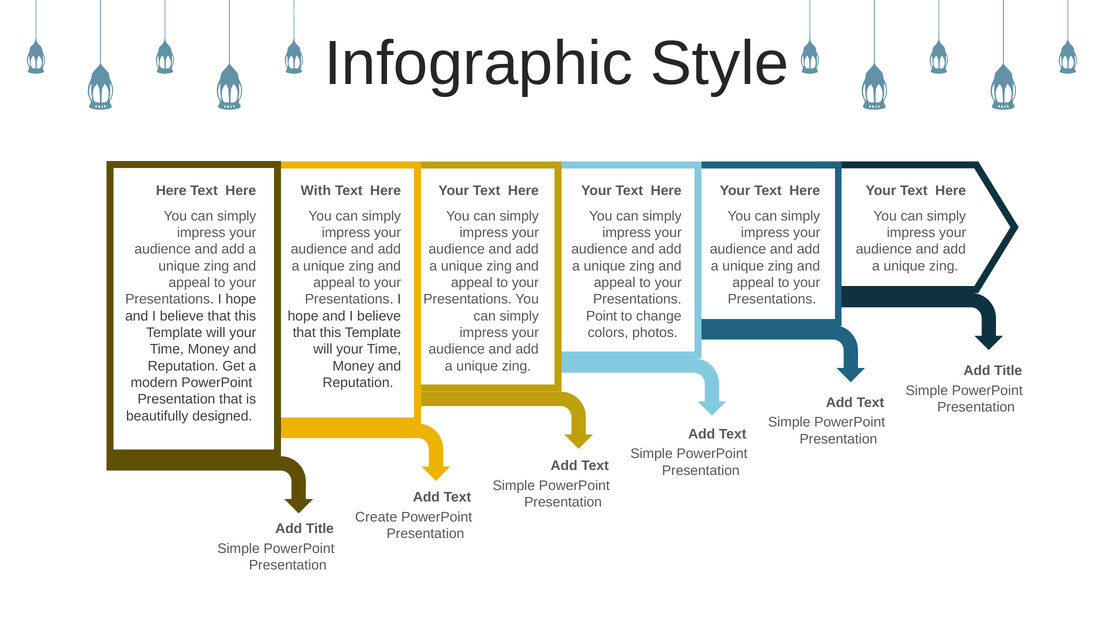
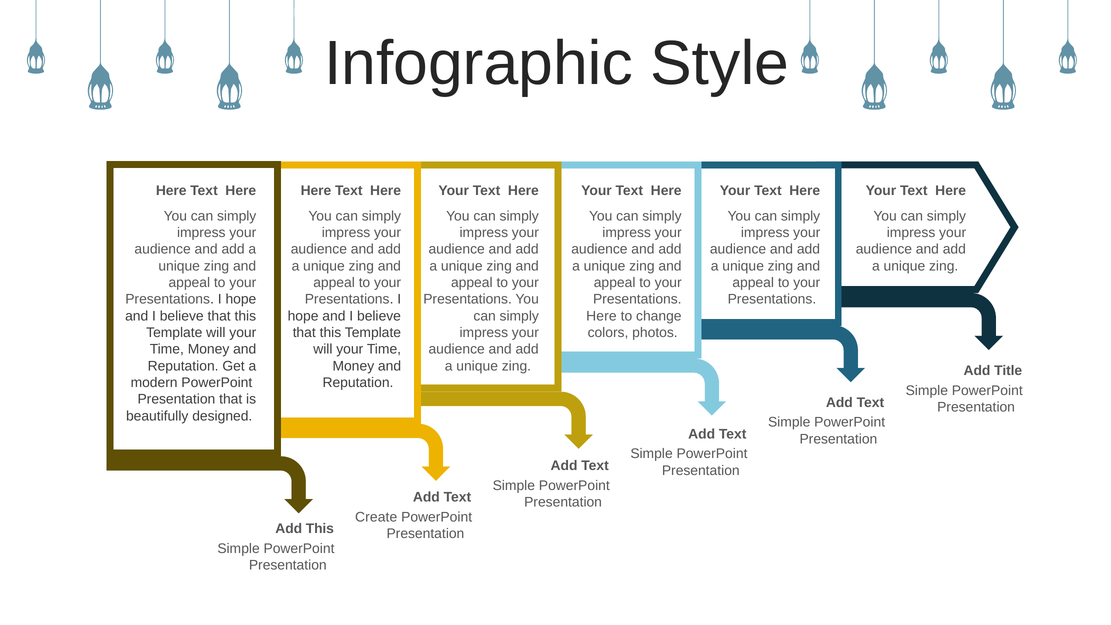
With: With -> Here (316, 191)
Point: Point -> Here (601, 316)
Title: Title -> This (320, 529)
